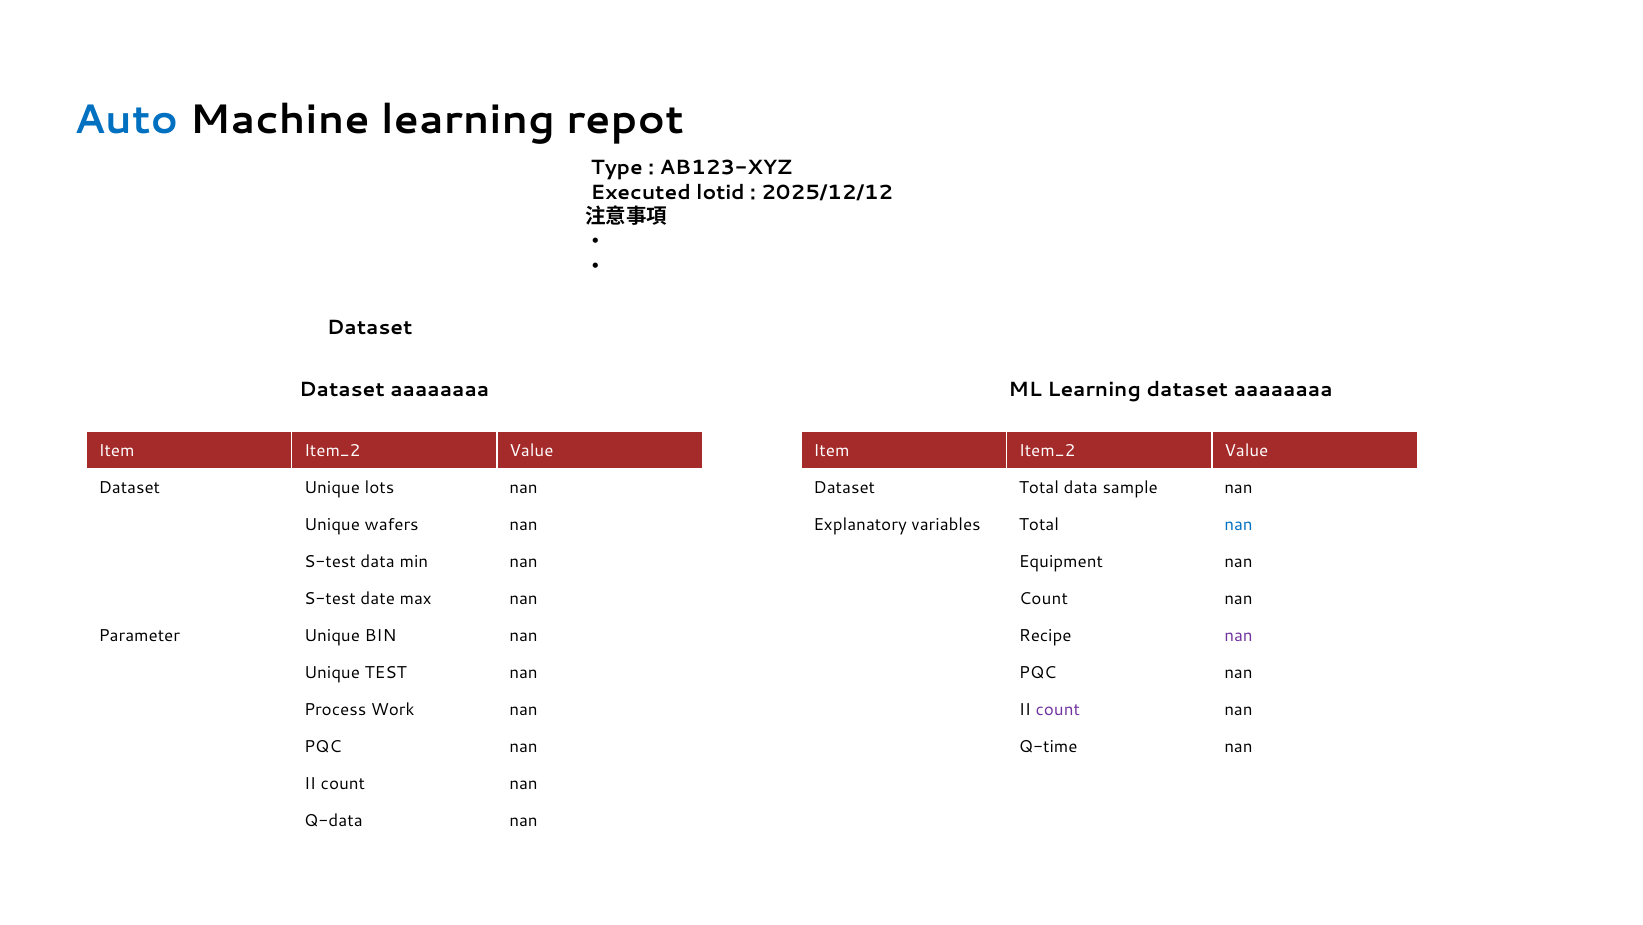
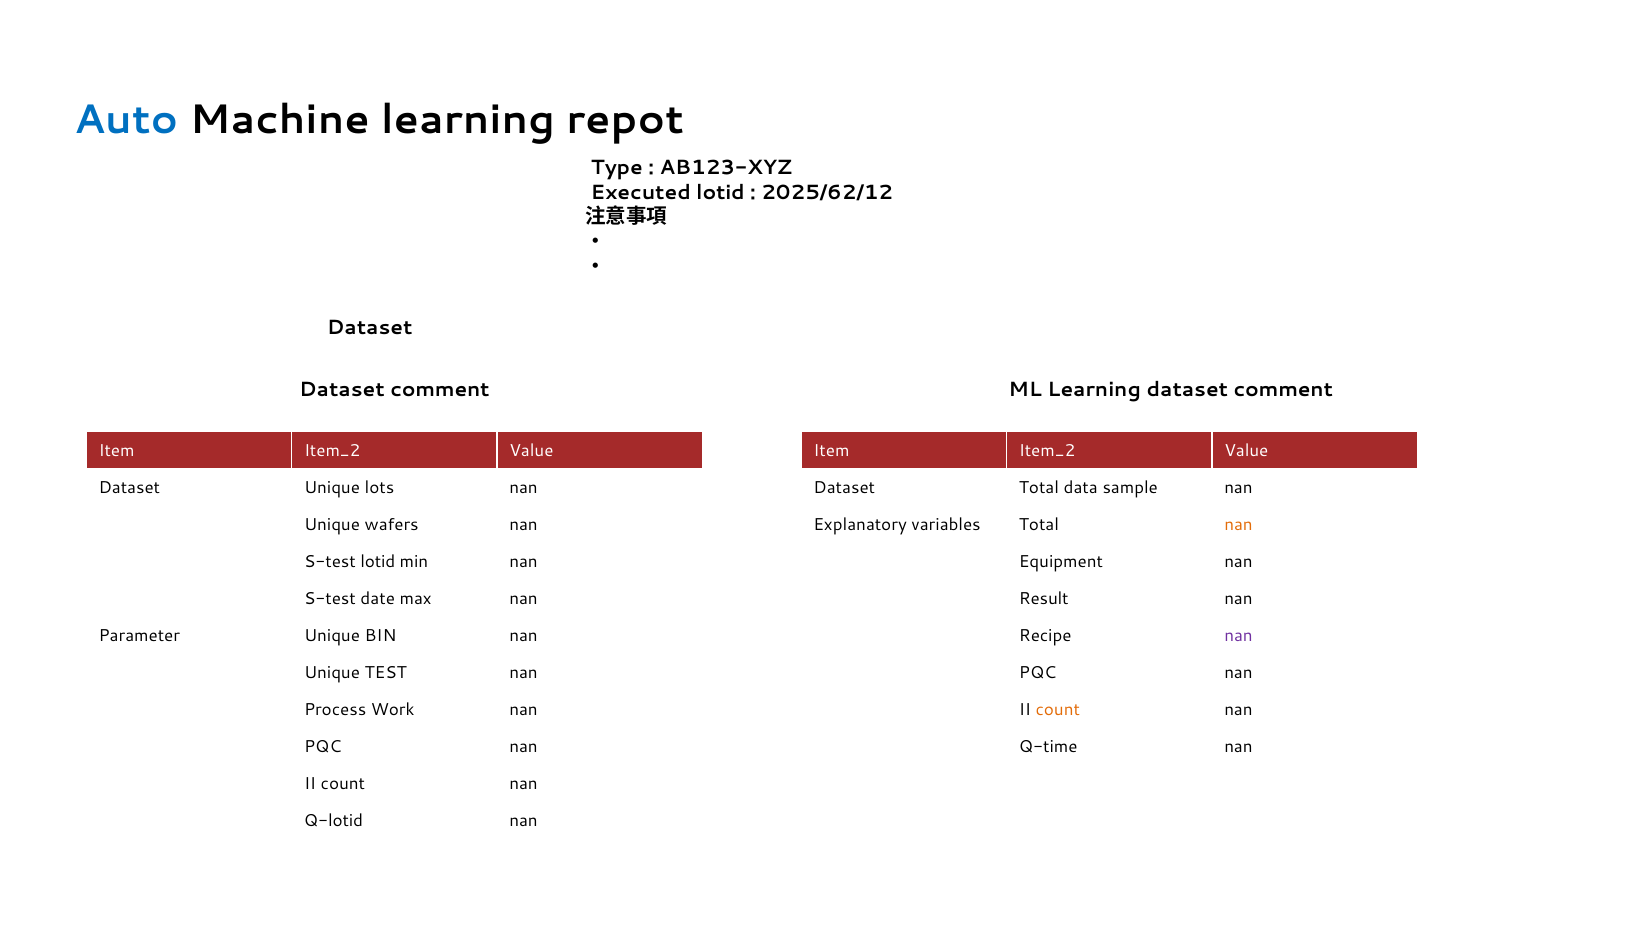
2025/12/12: 2025/12/12 -> 2025/62/12 (827, 192)
aaaaaaaa: aaaaaaaa -> comment (440, 390)
Learning dataset aaaaaaaa: aaaaaaaa -> comment (1283, 390)
nan colour: blue -> orange (1239, 525)
S-test data: data -> lotid (378, 562)
Count: Count -> Result (1044, 598)
count colour: purple -> orange (1058, 709)
Q-data: Q-data -> Q-lotid (333, 820)
